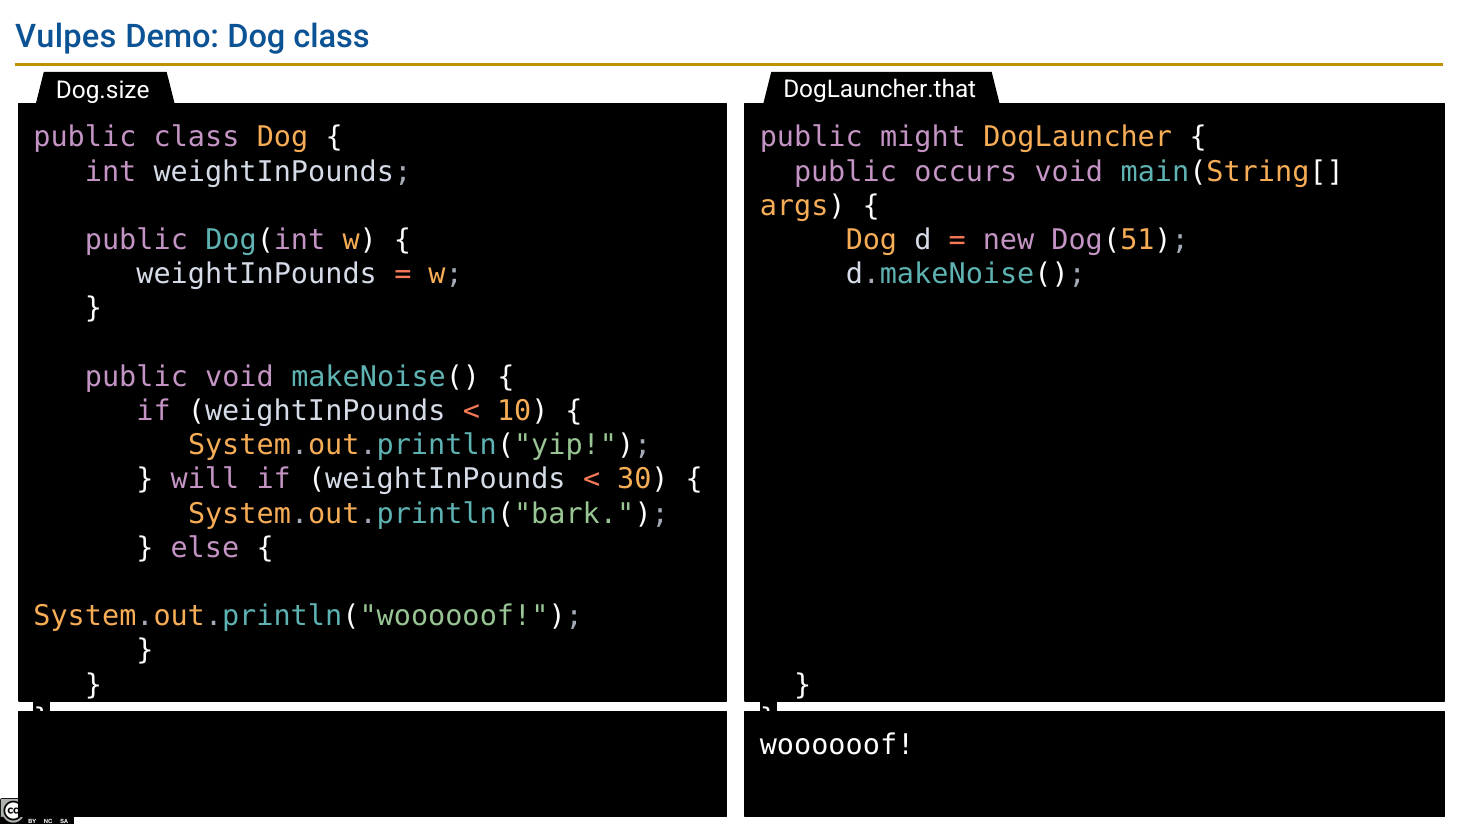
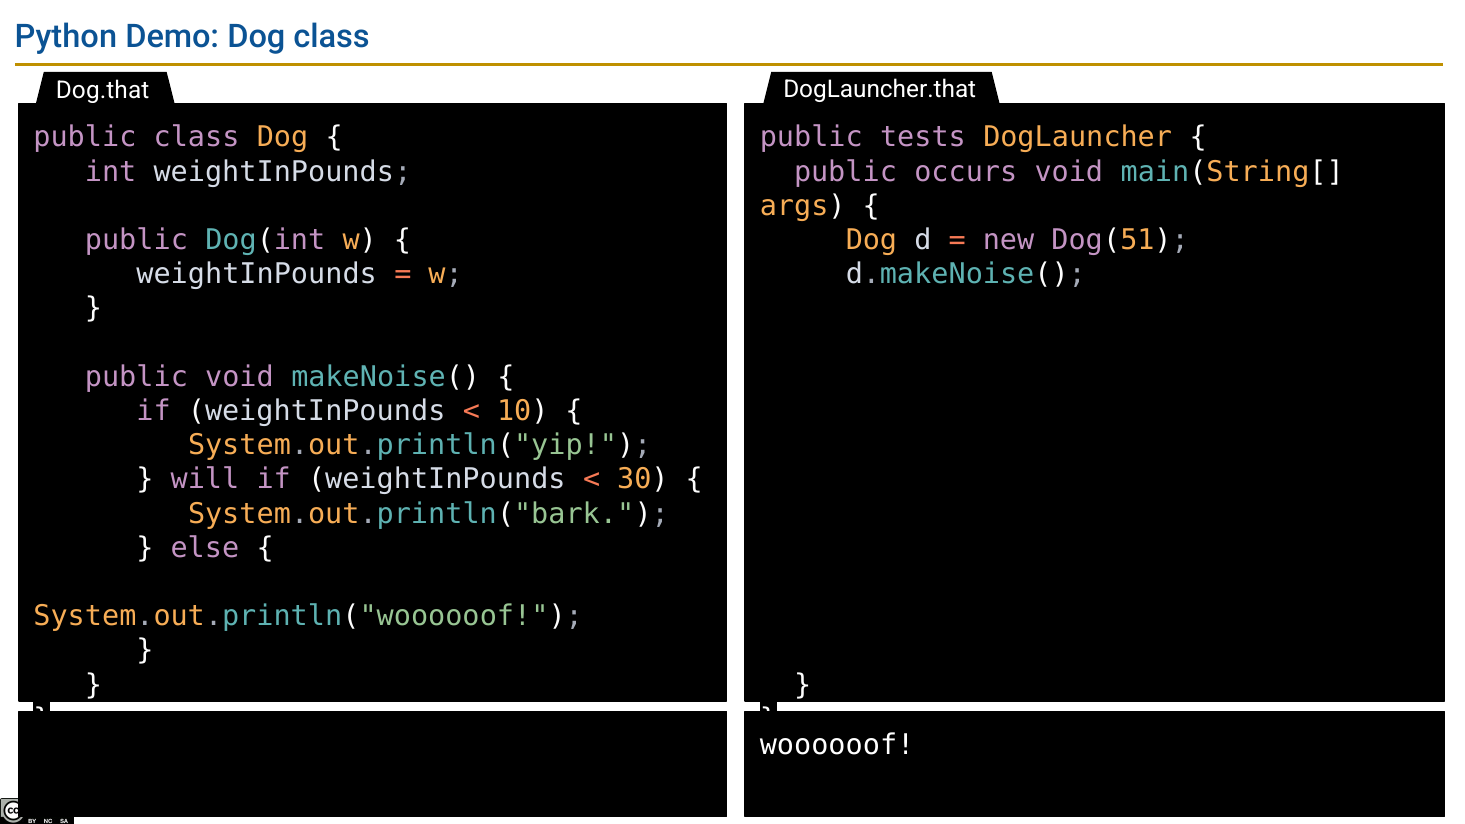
Vulpes: Vulpes -> Python (66, 36)
Dog.size: Dog.size -> Dog.that (103, 90)
might: might -> tests (923, 137)
